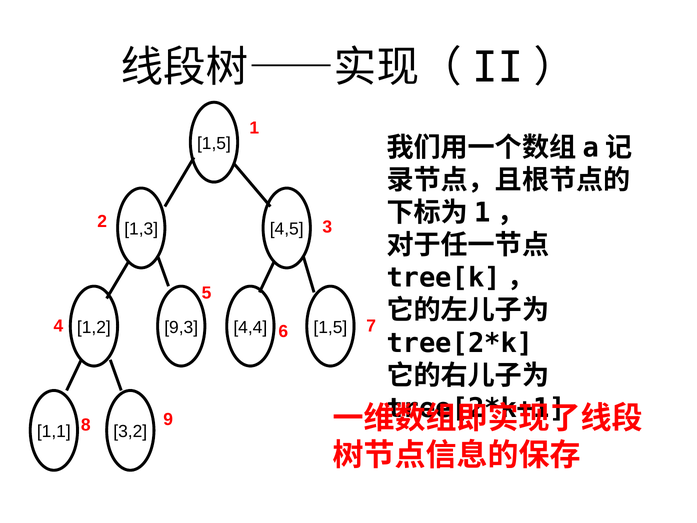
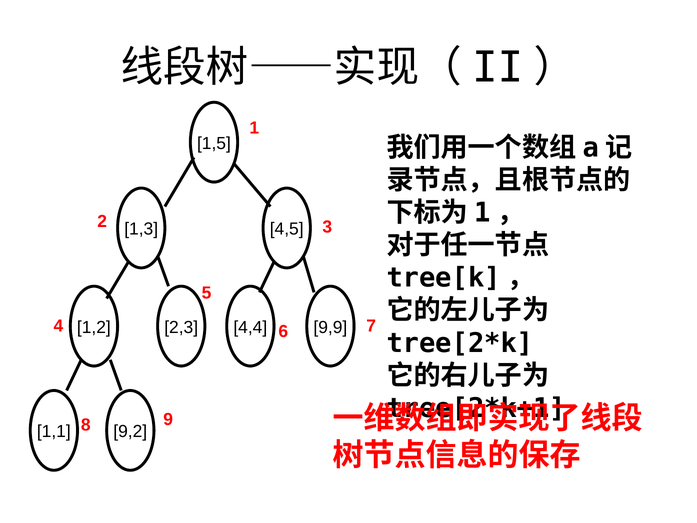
9,3: 9,3 -> 2,3 (181, 327)
1,5: 1,5 -> 9,9 (330, 327)
3,2: 3,2 -> 9,2 (130, 431)
